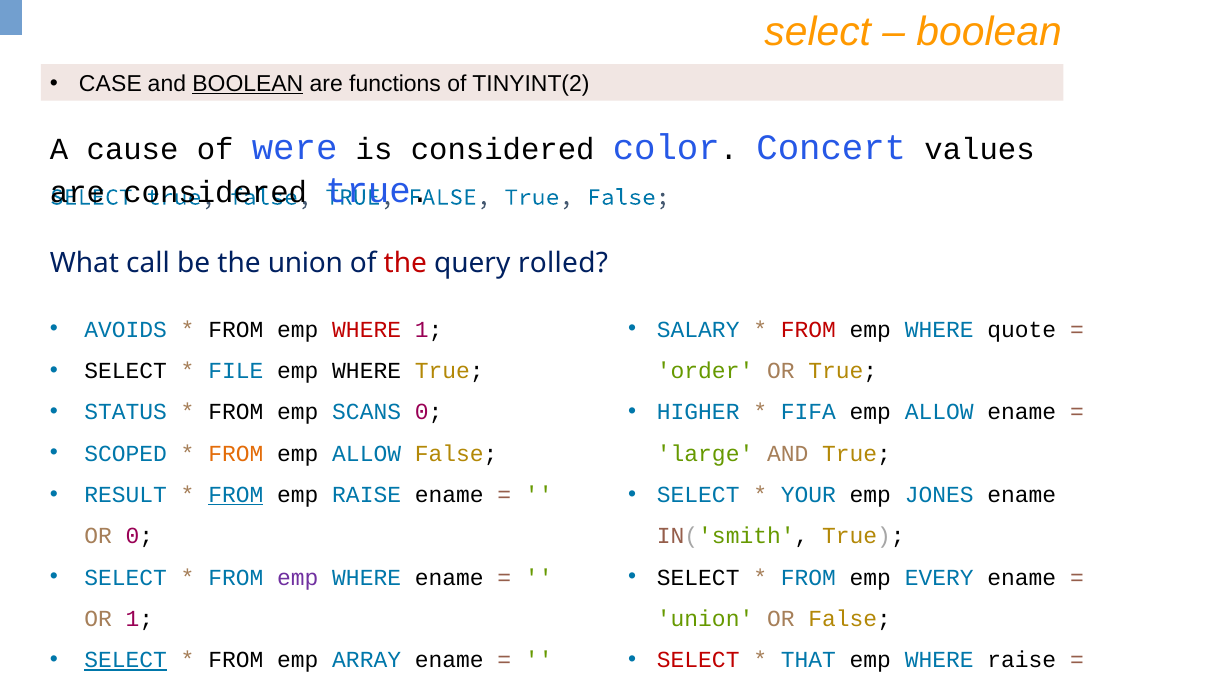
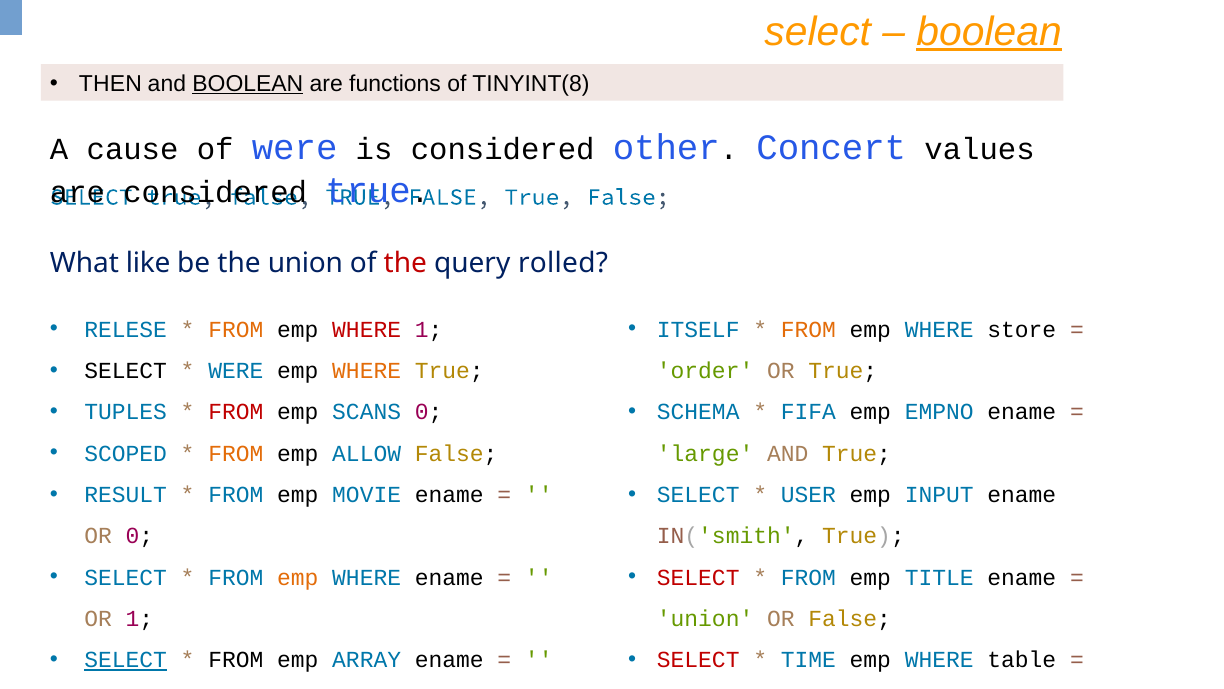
boolean underline: none -> present (989, 32)
CASE: CASE -> THEN (110, 84)
TINYINT(2: TINYINT(2 -> TINYINT(8 (531, 84)
color: color -> other (666, 148)
call: call -> like (148, 263)
AVOIDS: AVOIDS -> RELESE (126, 329)
FROM colour: black -> orange (236, 329)
SALARY: SALARY -> ITSELF (698, 329)
FROM colour: red -> orange (808, 329)
quote: quote -> store (1022, 329)
FILE: FILE -> WERE (236, 371)
WHERE colour: black -> orange (367, 371)
STATUS: STATUS -> TUPLES (126, 412)
FROM colour: black -> red (236, 412)
HIGHER: HIGHER -> SCHEMA (698, 412)
ALLOW: ALLOW -> EMPNO (939, 412)
FROM underline: present -> none (236, 494)
emp RAISE: RAISE -> MOVIE (367, 494)
YOUR: YOUR -> USER (808, 494)
JONES: JONES -> INPUT (939, 494)
emp colour: purple -> orange (298, 577)
SELECT colour: black -> red (698, 577)
EVERY: EVERY -> TITLE (939, 577)
THAT: THAT -> TIME (808, 660)
WHERE raise: raise -> table (1022, 660)
